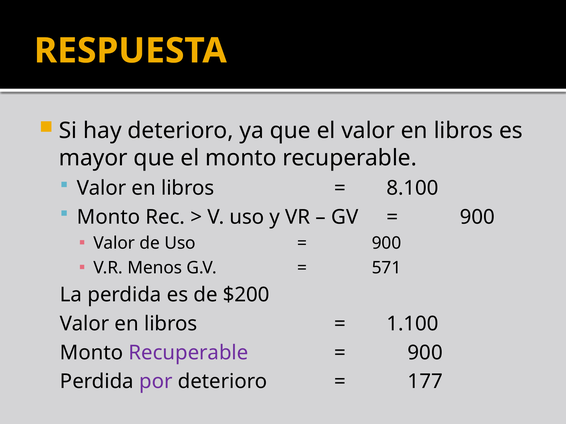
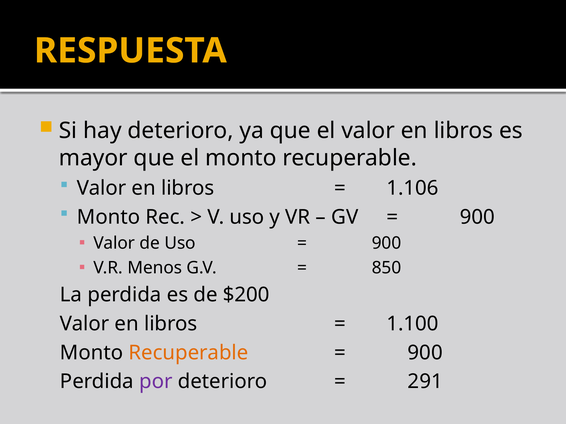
8.100: 8.100 -> 1.106 (413, 188)
571: 571 -> 850 (387, 268)
Recuperable colour: purple -> orange (188, 353)
177: 177 -> 291 (425, 382)
